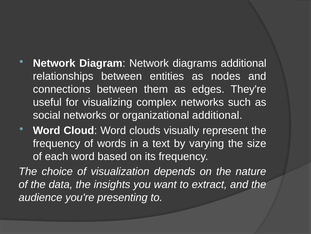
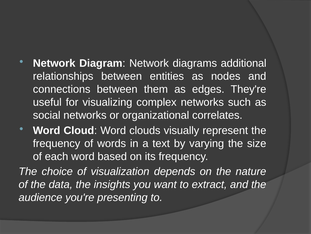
organizational additional: additional -> correlates (217, 115)
